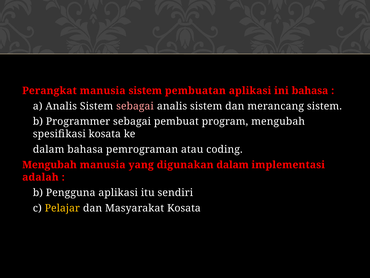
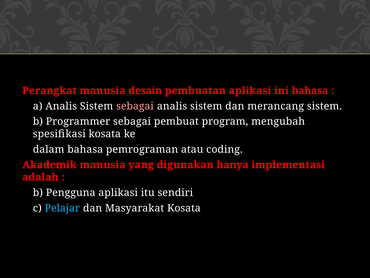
manusia sistem: sistem -> desain (145, 91)
Mengubah: Mengubah -> Akademik (49, 165)
digunakan dalam: dalam -> hanya (233, 165)
Pelajar colour: yellow -> light blue (62, 208)
